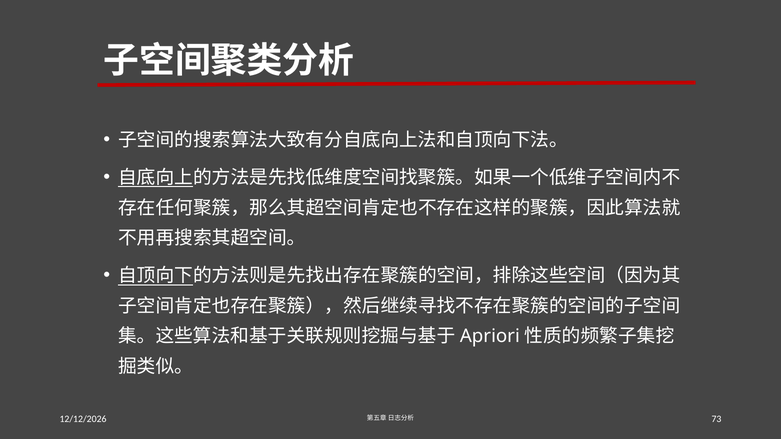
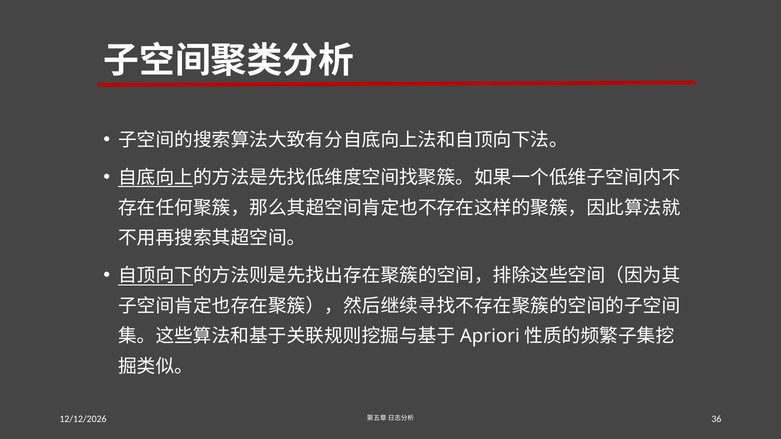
73: 73 -> 36 (716, 419)
